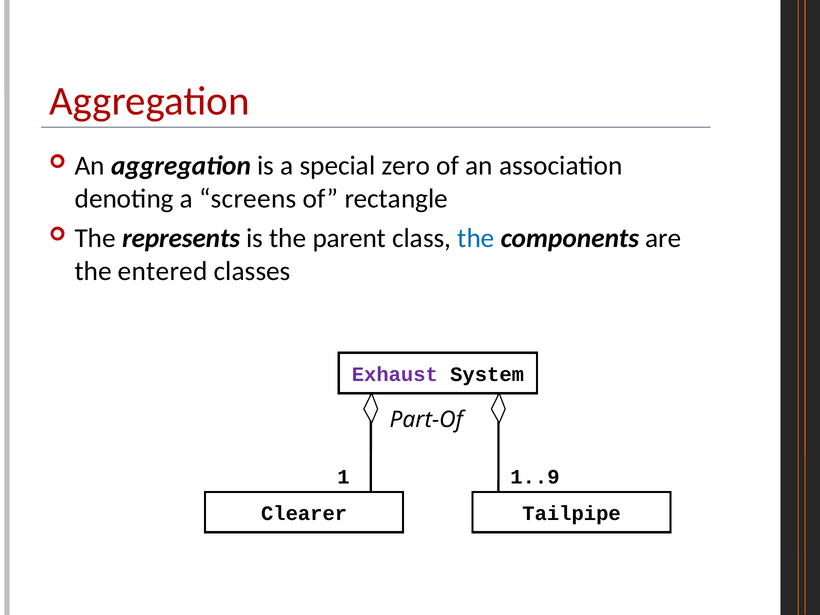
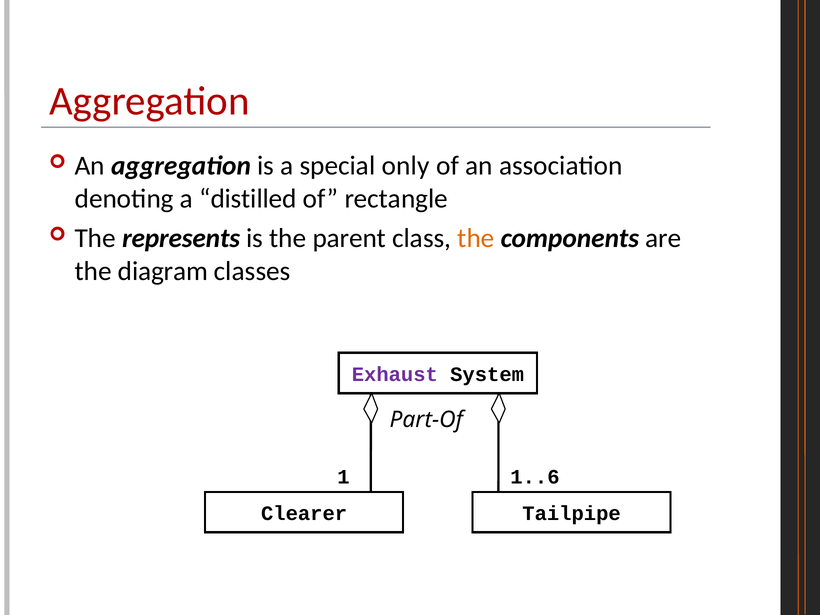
zero: zero -> only (406, 166)
screens: screens -> distilled (248, 199)
the colour: blue -> orange (476, 238)
entered: entered -> diagram (163, 271)
1..9: 1..9 -> 1..6 (535, 477)
